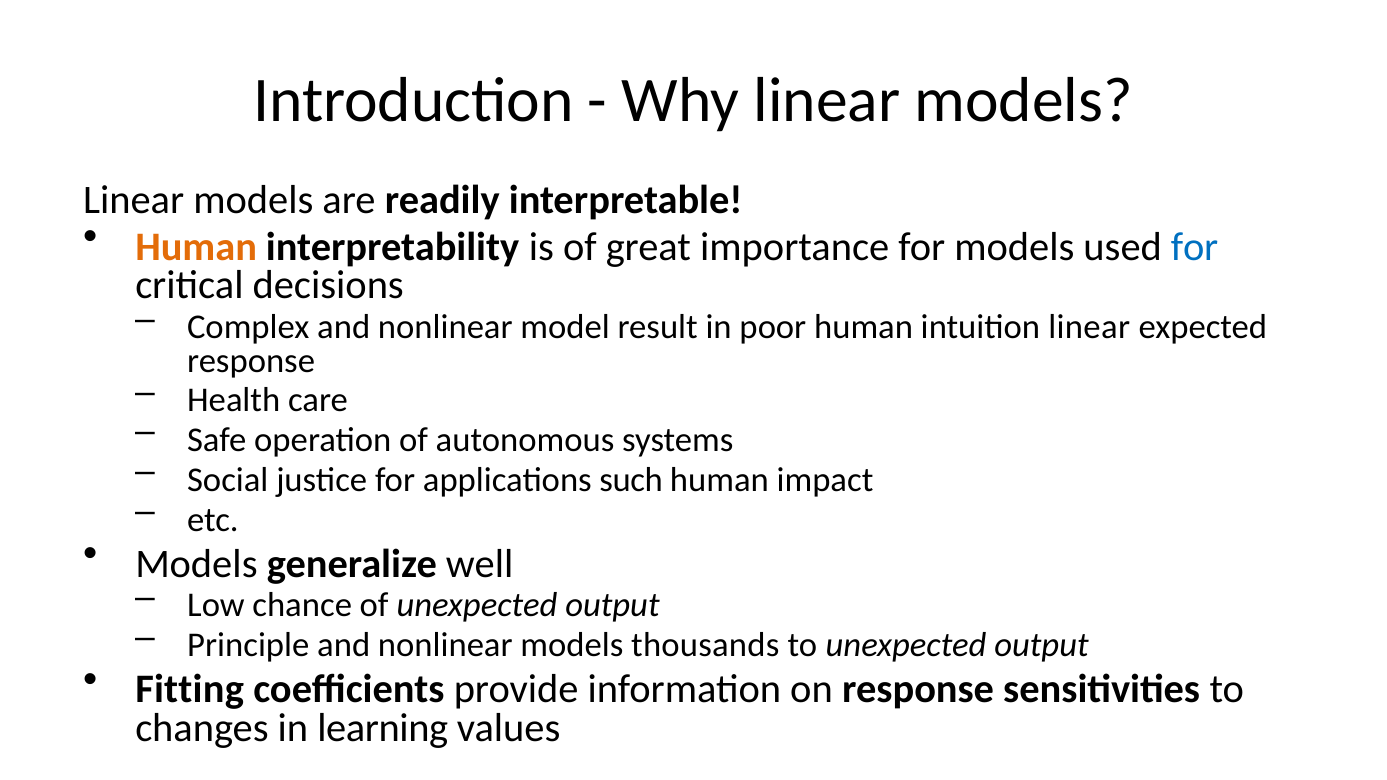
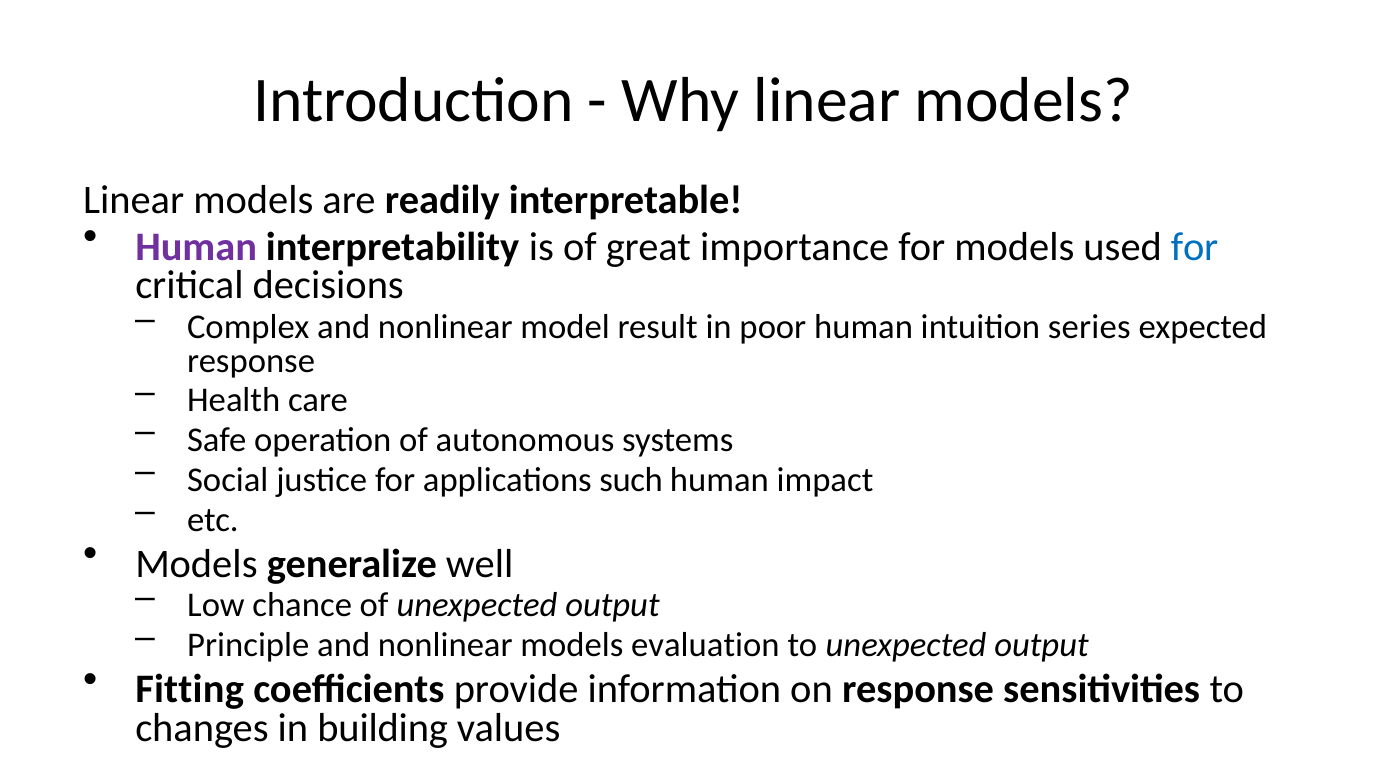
Human colour: orange -> purple (196, 247)
intuition linear: linear -> series (1089, 327)
thousands: thousands -> evaluation (705, 645)
learning: learning -> building (383, 729)
